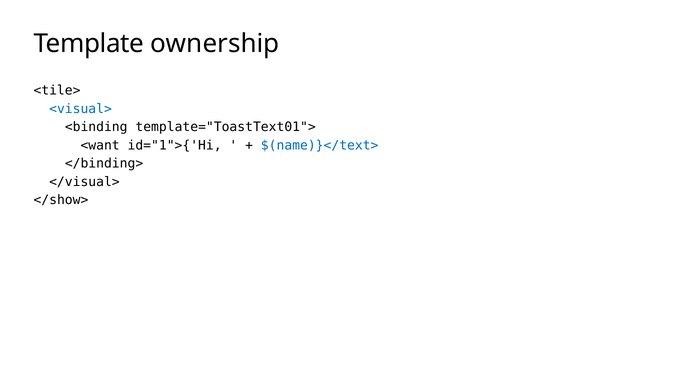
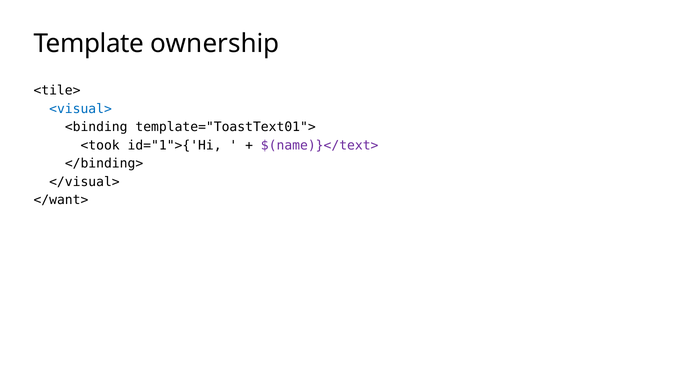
<want: <want -> <took (100, 145)
$(name)}</text> colour: blue -> purple (320, 145)
</show>: </show> -> </want> (61, 200)
